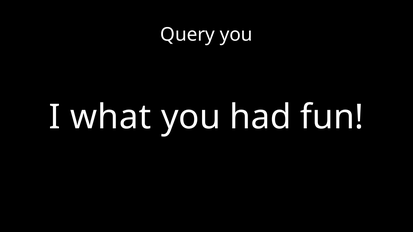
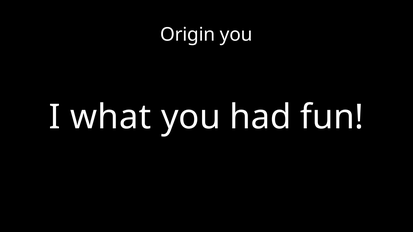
Query: Query -> Origin (188, 35)
